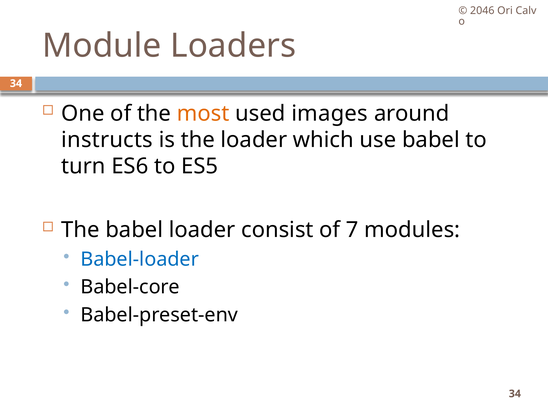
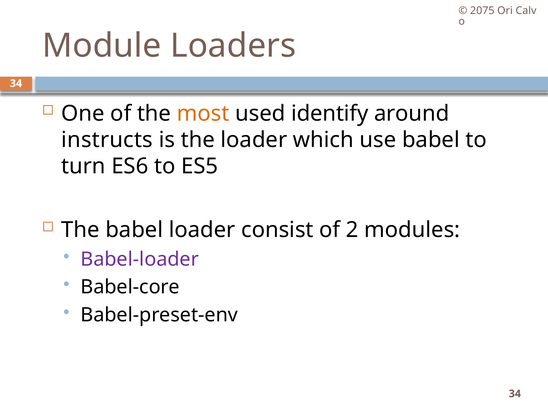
2046: 2046 -> 2075 (482, 11)
images: images -> identify (330, 113)
7: 7 -> 2 (352, 230)
Babel-loader colour: blue -> purple (140, 259)
